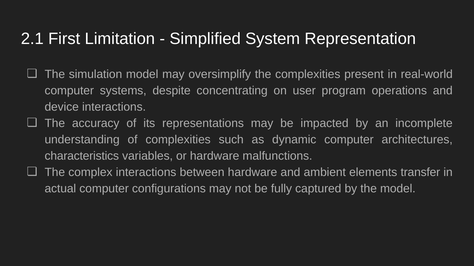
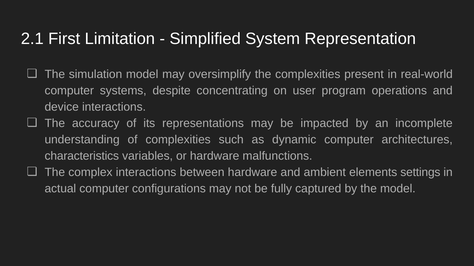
transfer: transfer -> settings (420, 173)
